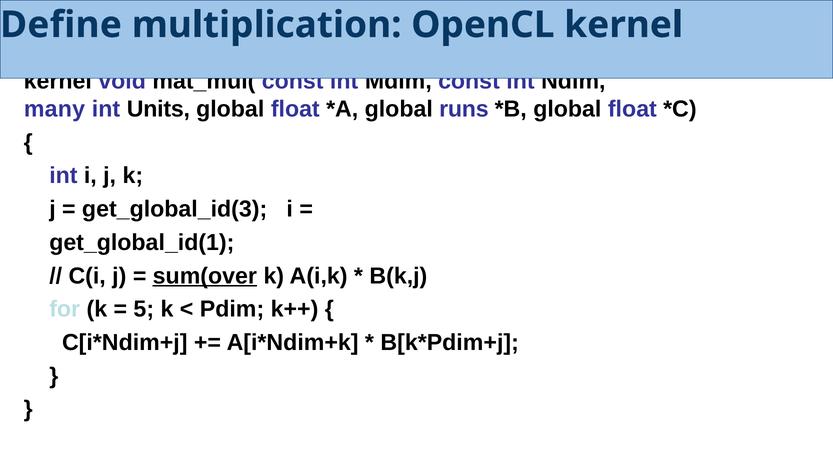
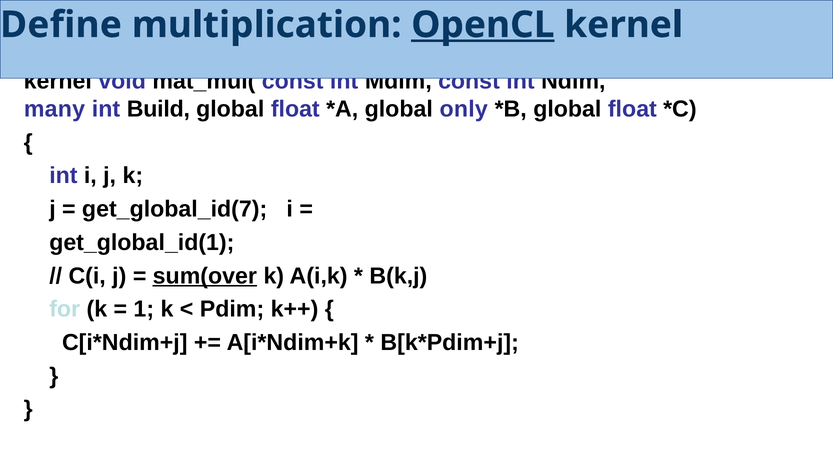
OpenCL underline: none -> present (483, 25)
Units: Units -> Build (158, 109)
runs: runs -> only (464, 109)
get_global_id(3: get_global_id(3 -> get_global_id(7 (175, 209)
5: 5 -> 1 (144, 309)
